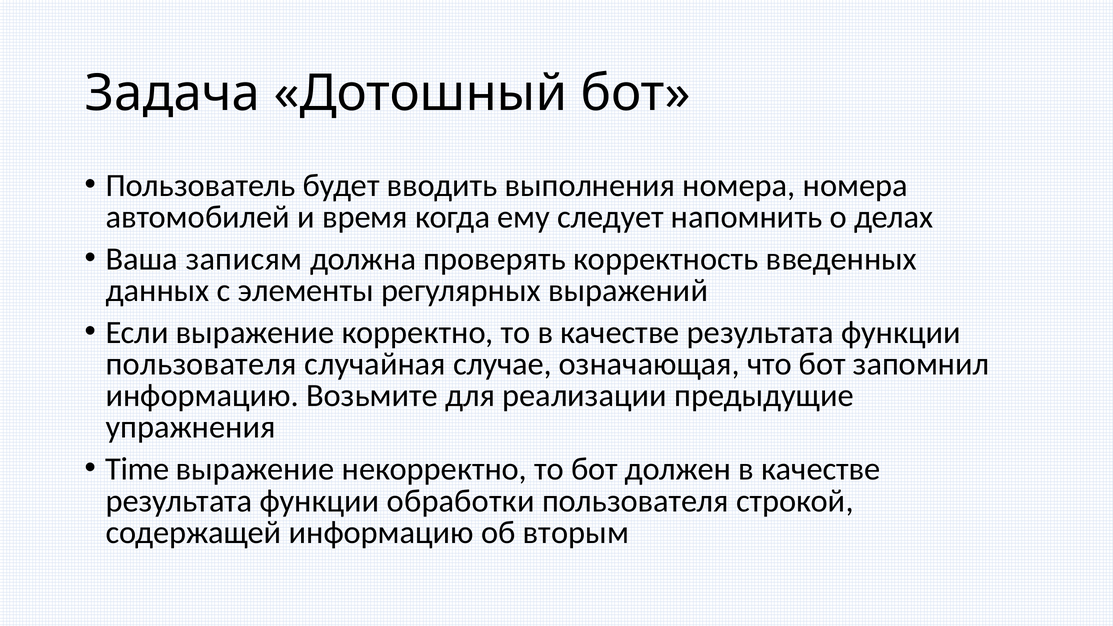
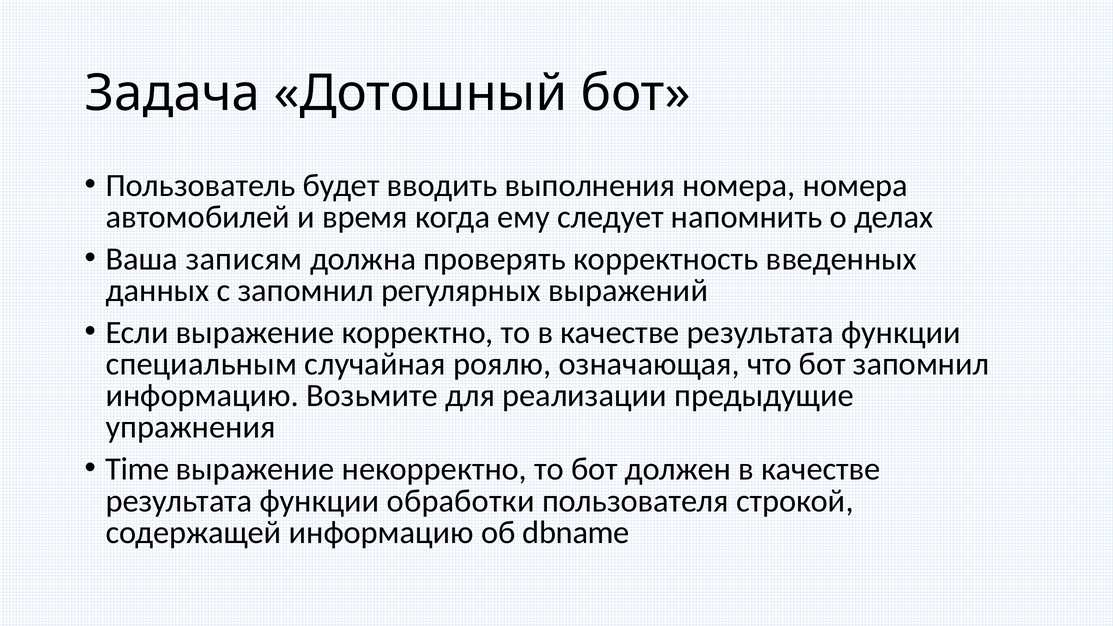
с элементы: элементы -> запомнил (306, 291)
пользователя: пользователя -> специальным (201, 364)
случае: случае -> роялю (502, 364)
вторым: вторым -> dbname (576, 532)
